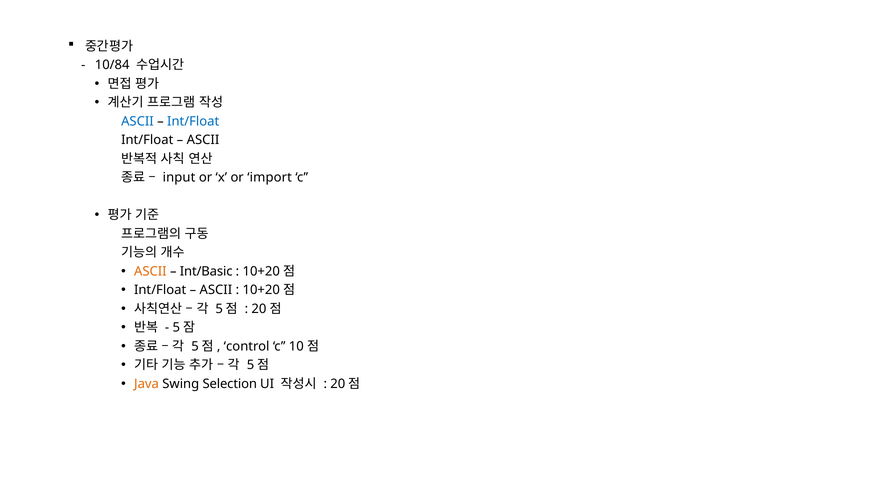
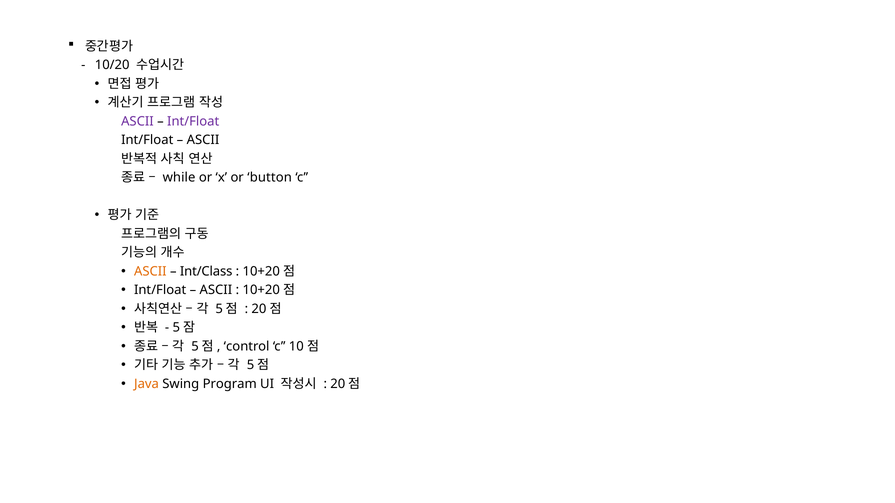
10/84: 10/84 -> 10/20 (112, 65)
ASCII colour: blue -> purple (137, 121)
Int/Float colour: blue -> purple (193, 121)
input: input -> while (179, 178)
import: import -> button (270, 178)
Int/Basic: Int/Basic -> Int/Class (206, 272)
Selection: Selection -> Program (230, 384)
